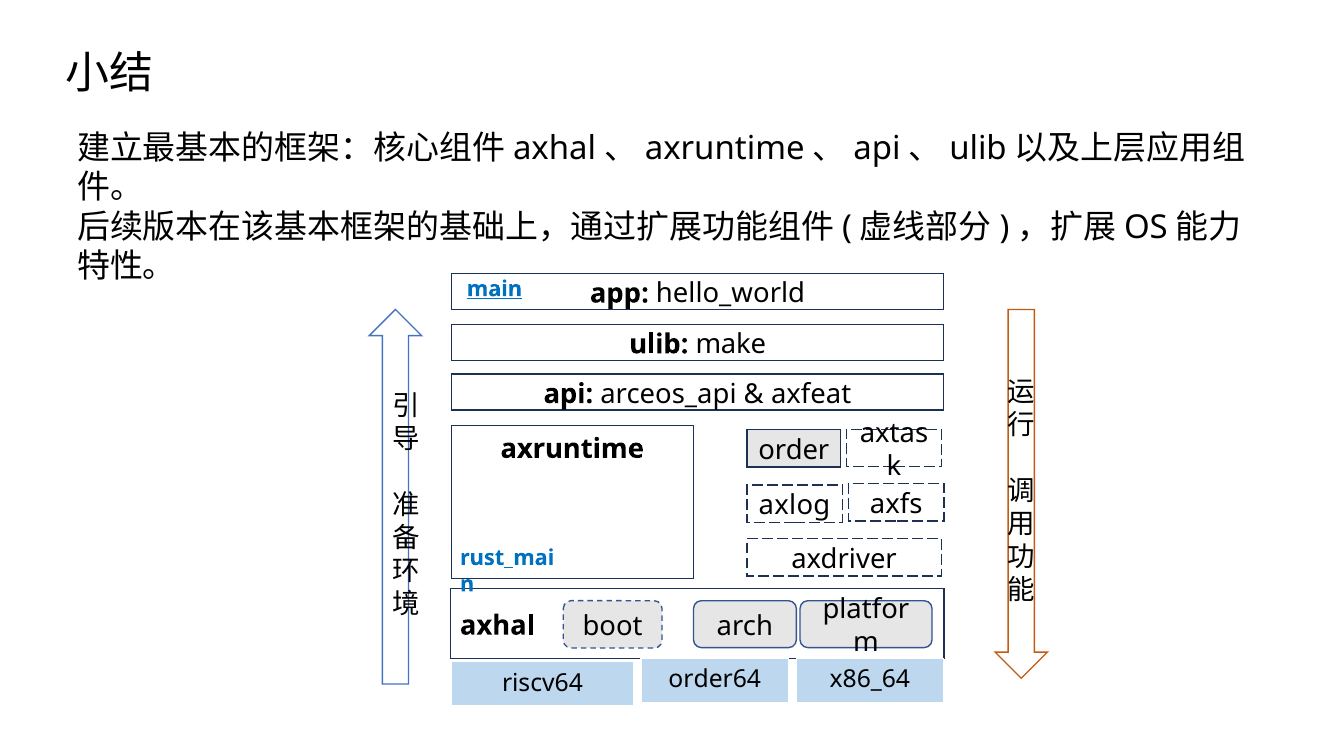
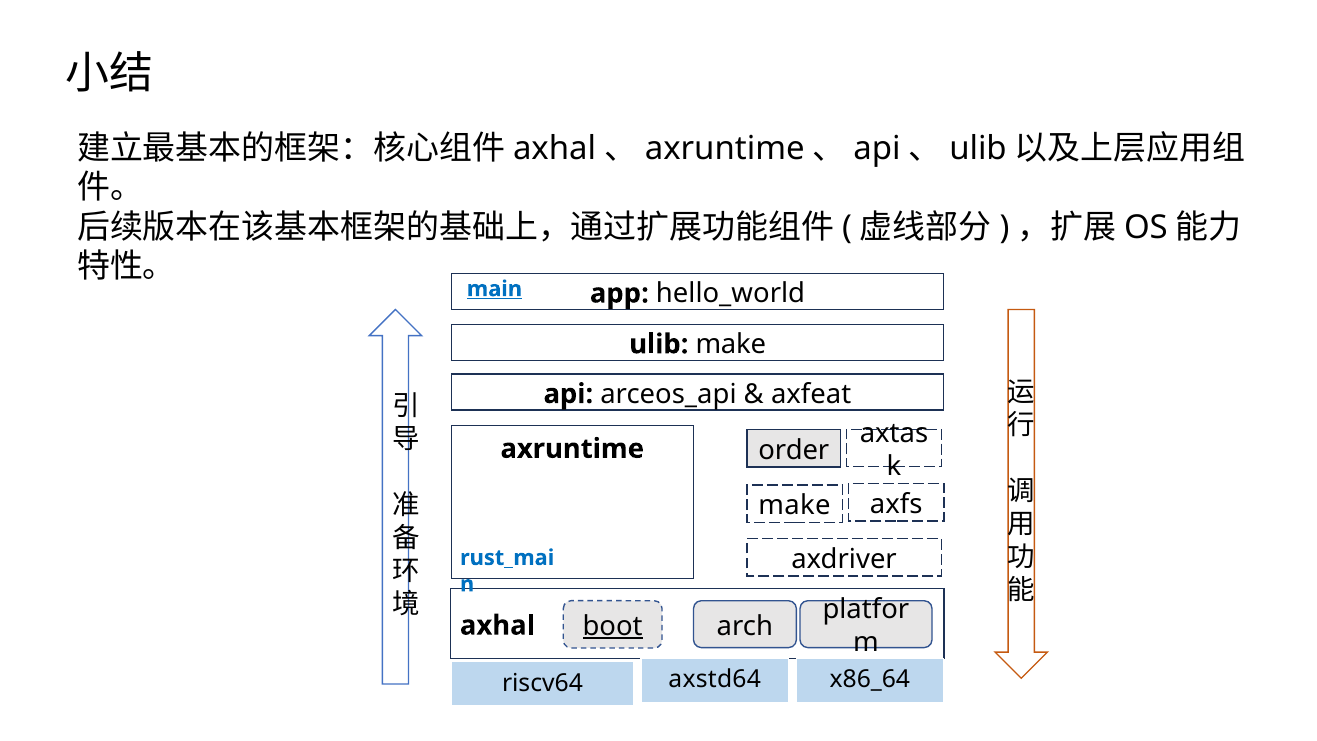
axlog: axlog -> make (794, 505)
boot underline: none -> present (613, 626)
order64: order64 -> axstd64 (715, 680)
